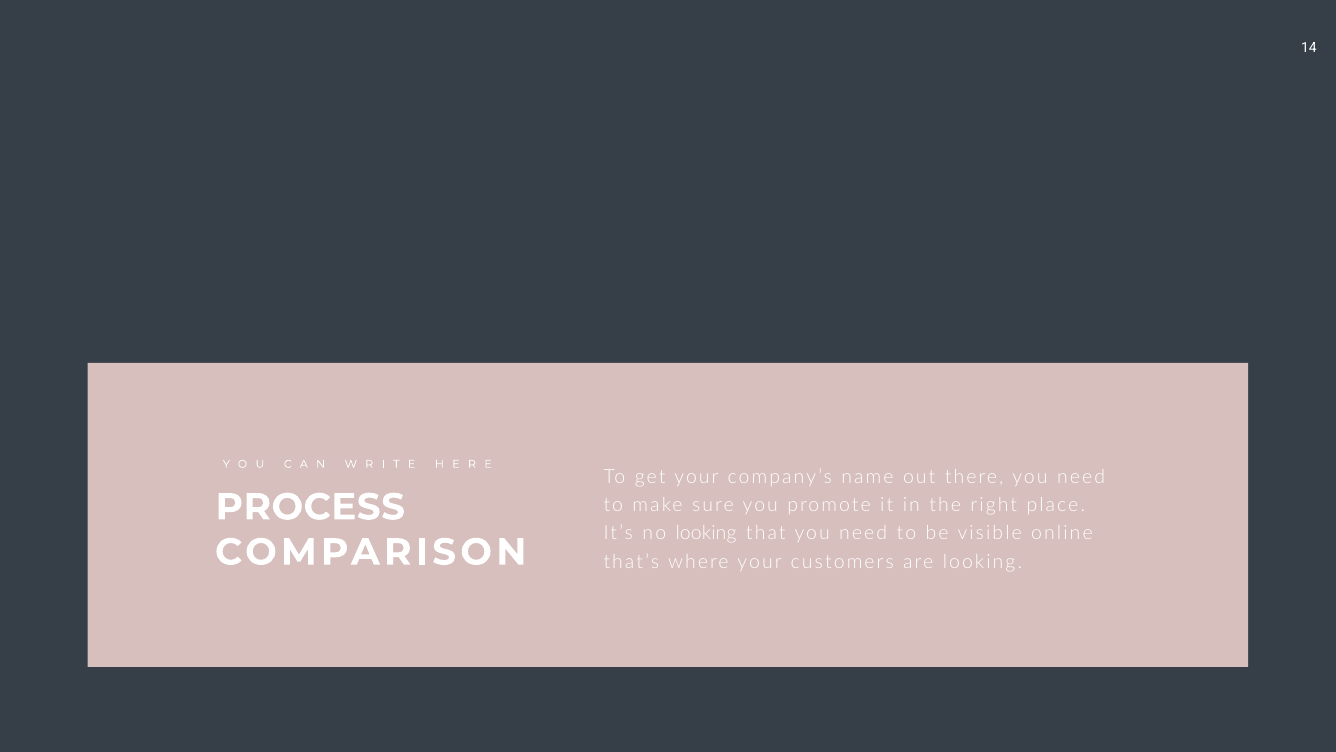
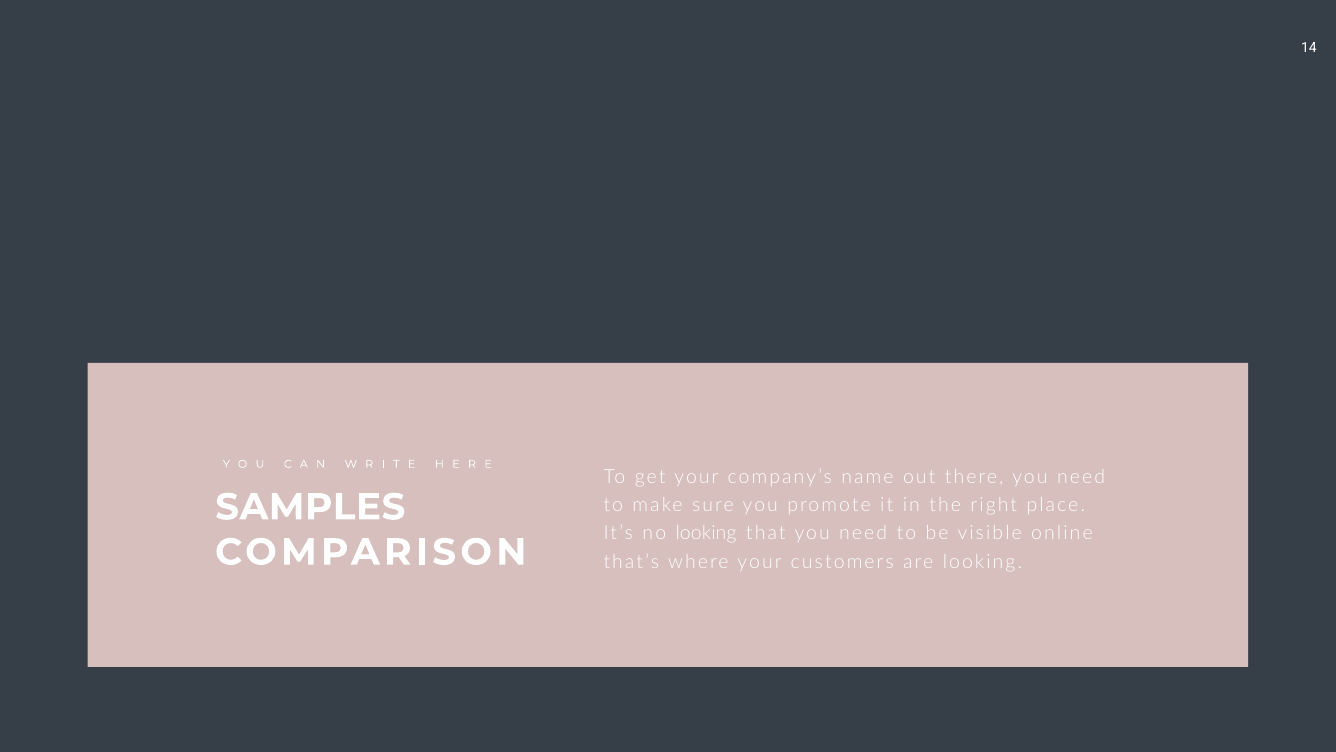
PROCESS: PROCESS -> SAMPLES (310, 507)
